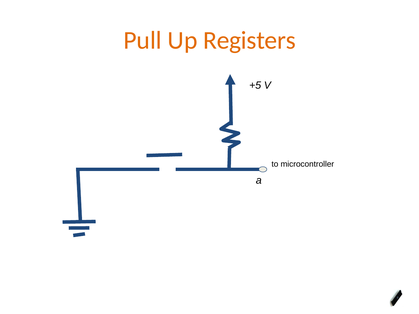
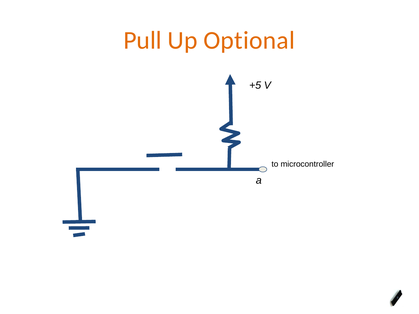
Registers: Registers -> Optional (249, 41)
